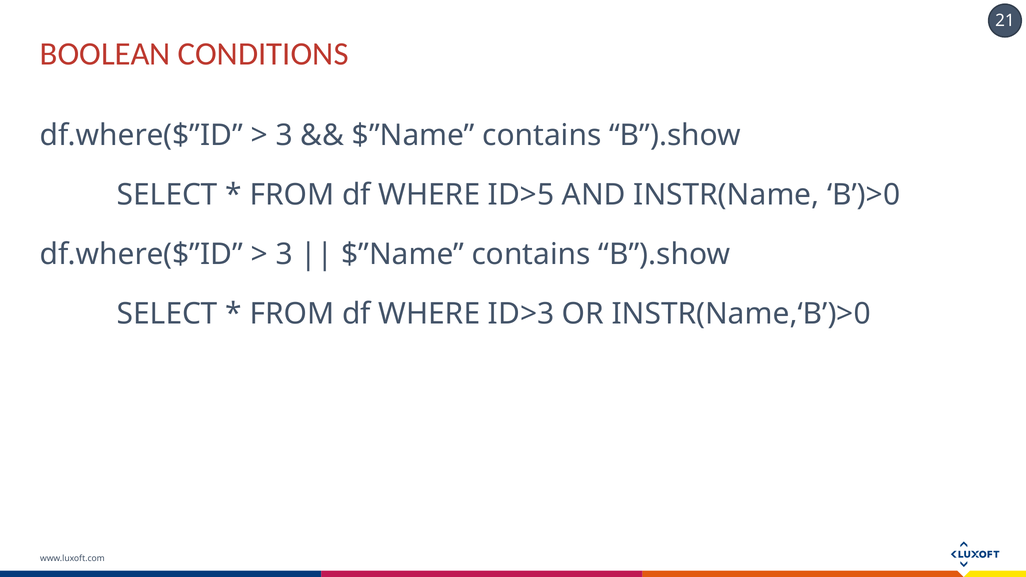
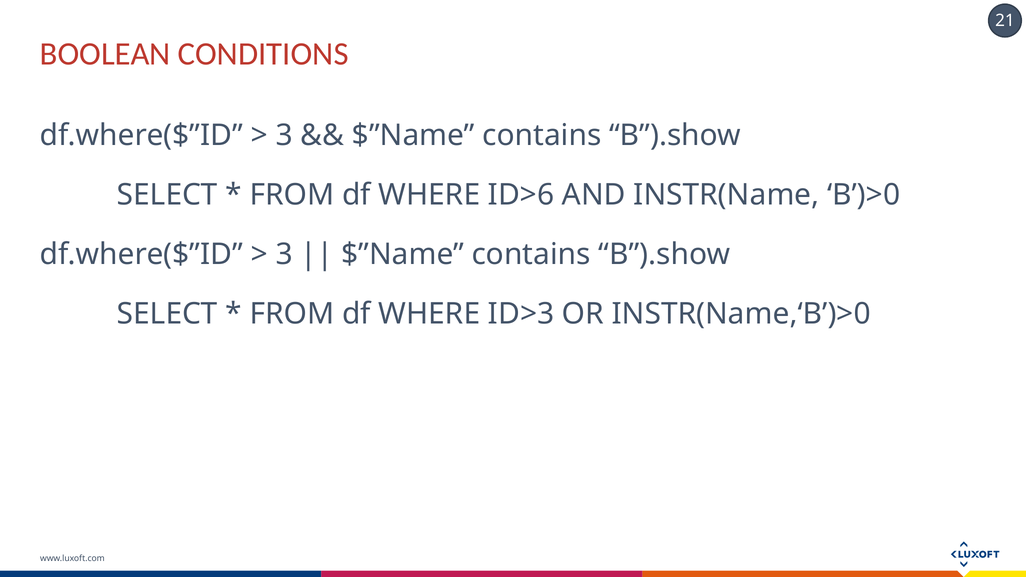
ID>5: ID>5 -> ID>6 (521, 195)
